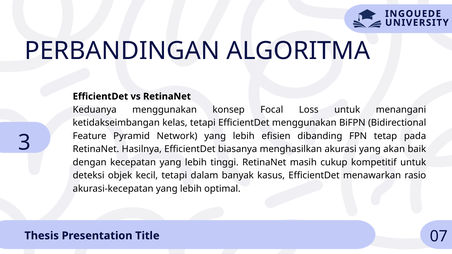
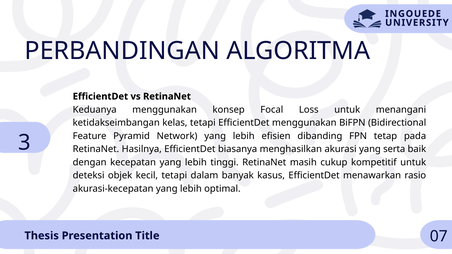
akan: akan -> serta (394, 149)
